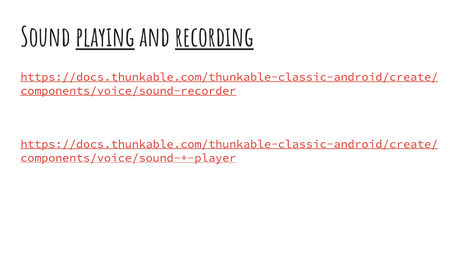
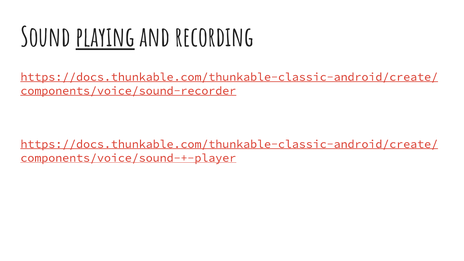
recording underline: present -> none (214, 38)
